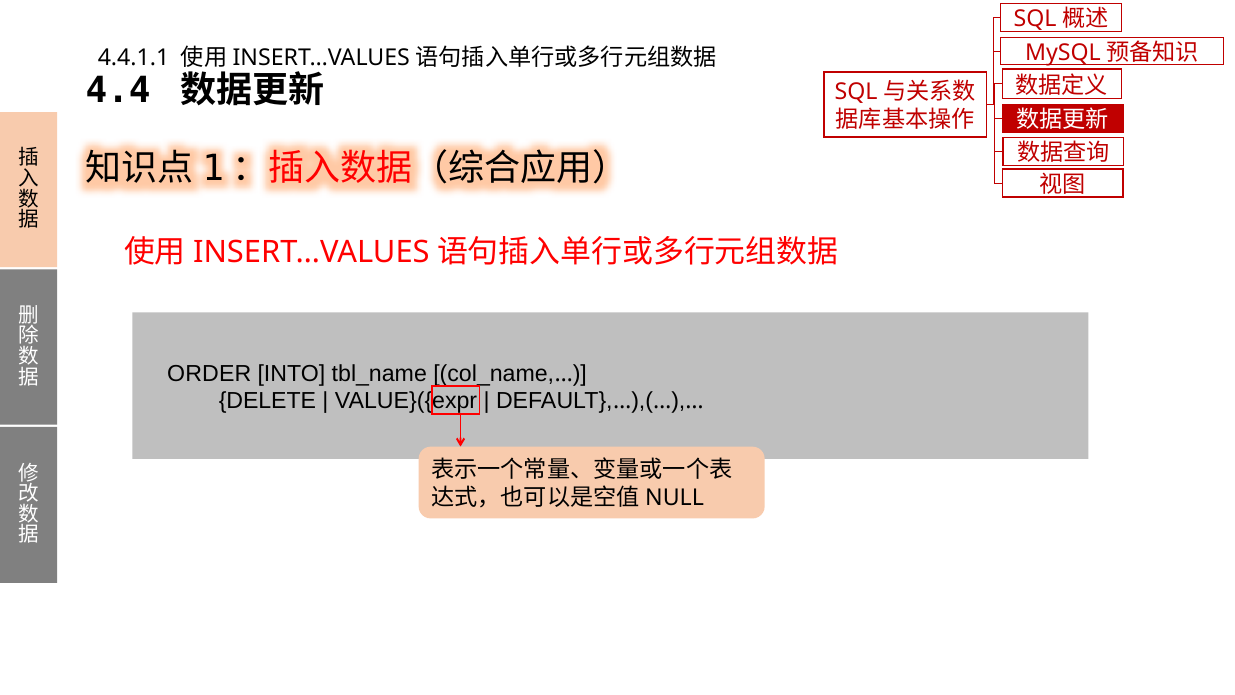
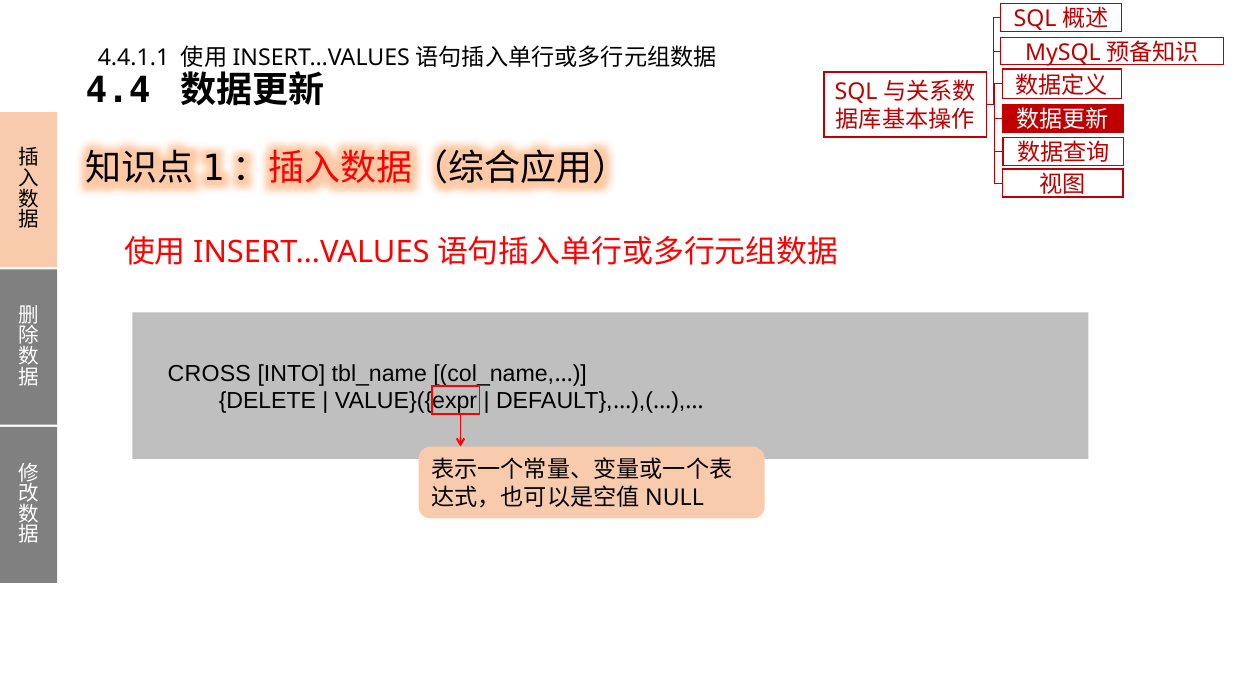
ORDER: ORDER -> CROSS (209, 373)
